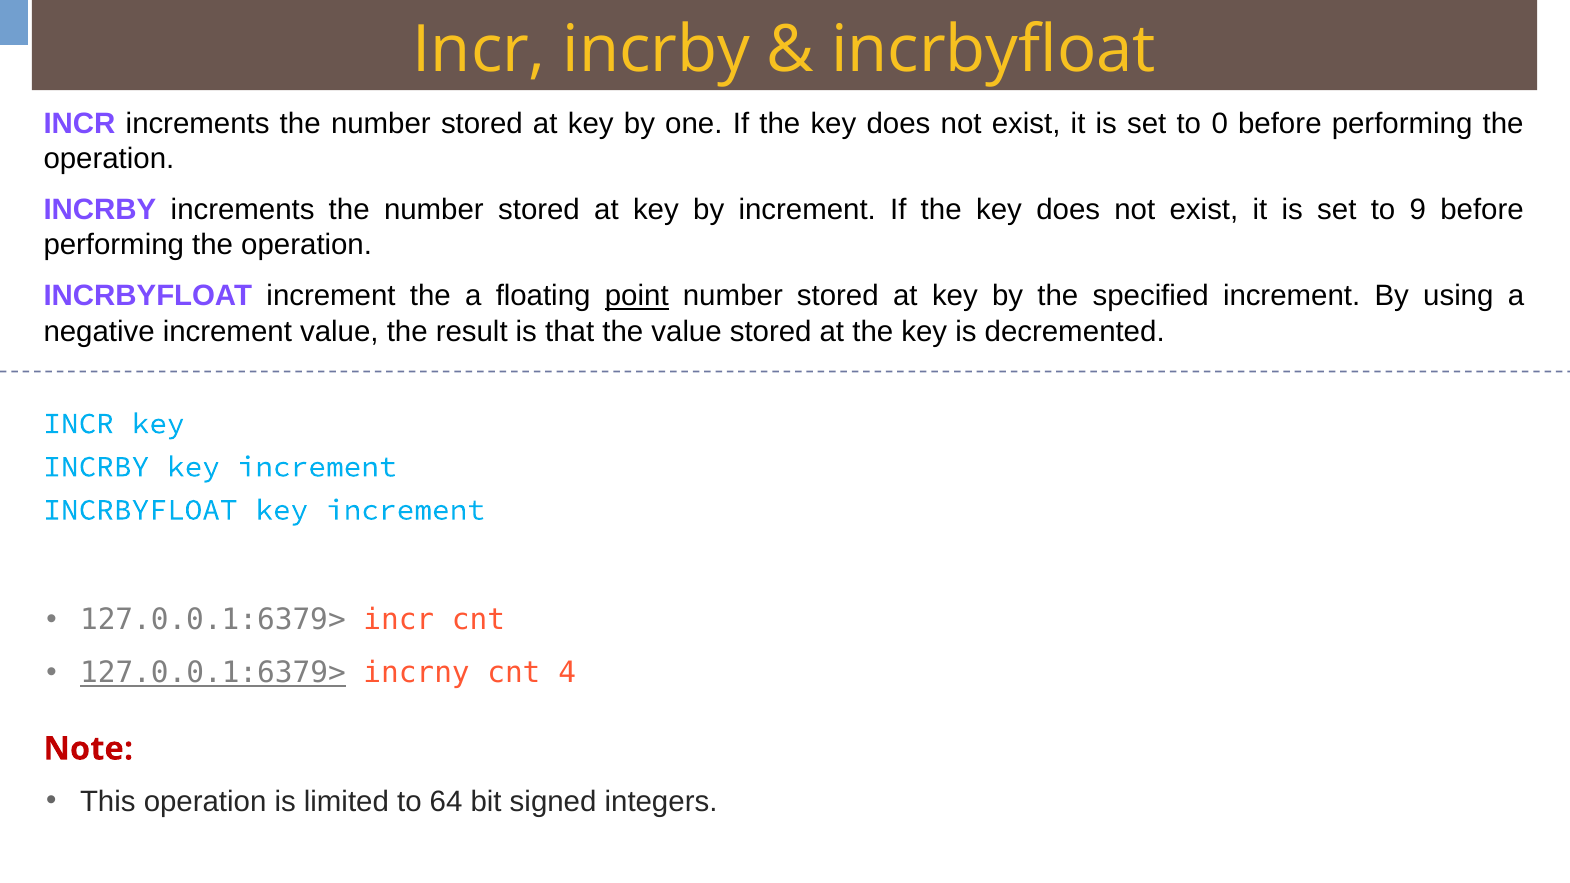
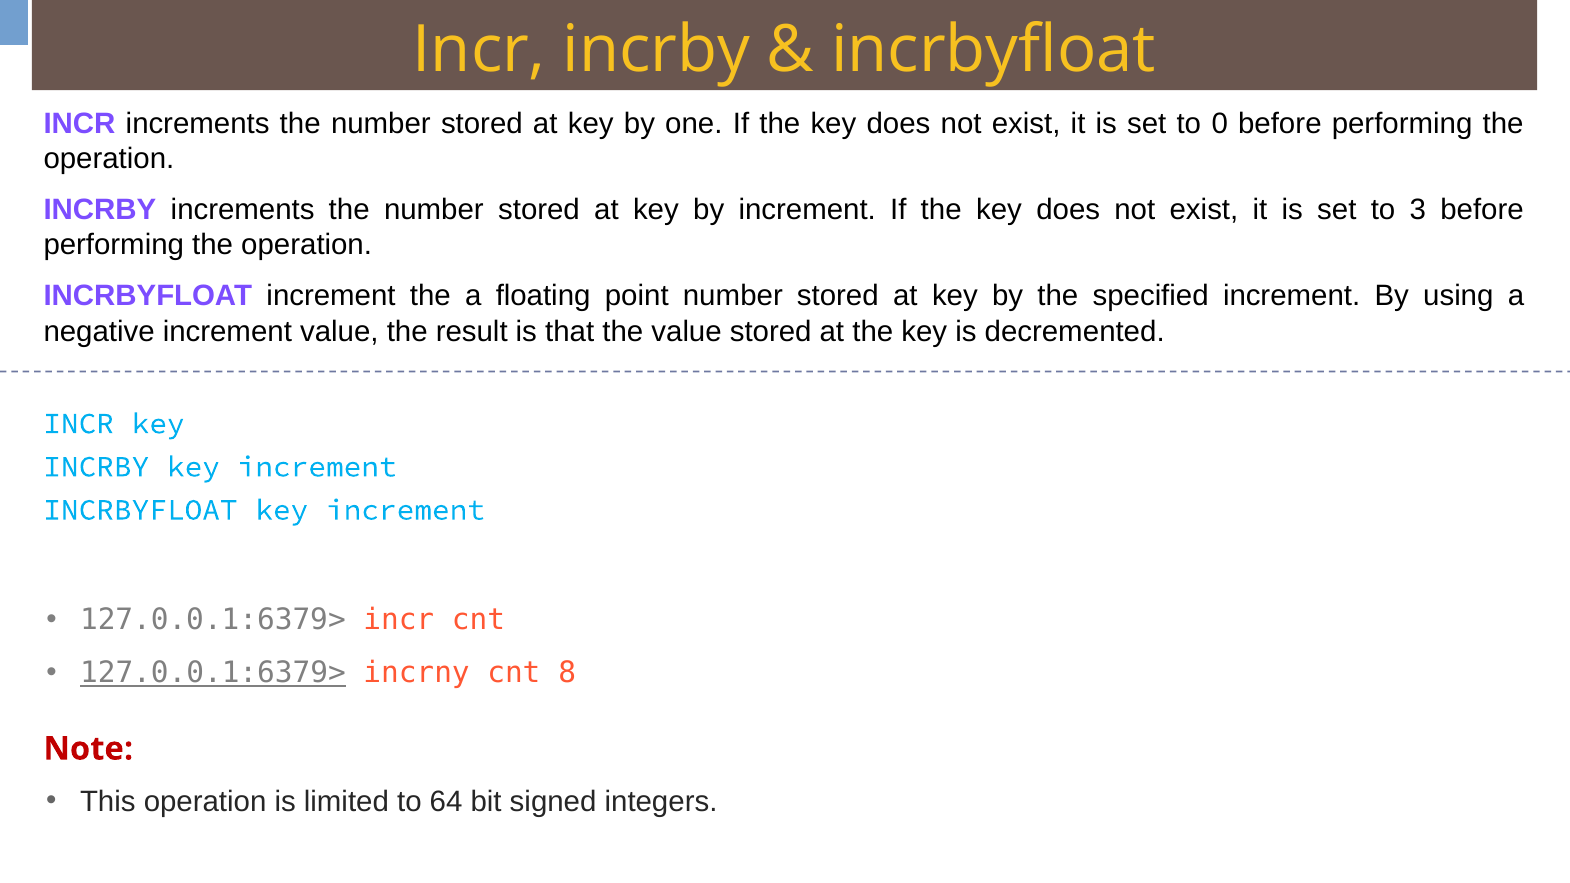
9: 9 -> 3 (1418, 210)
point underline: present -> none (637, 296)
4: 4 -> 8 (567, 673)
